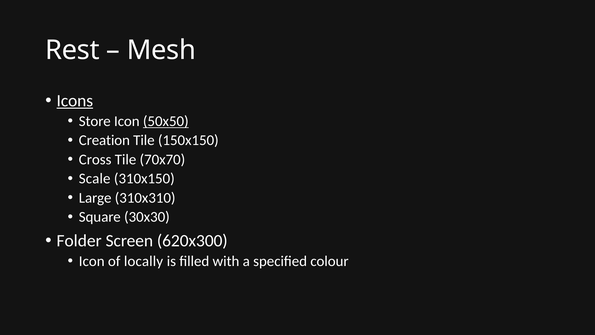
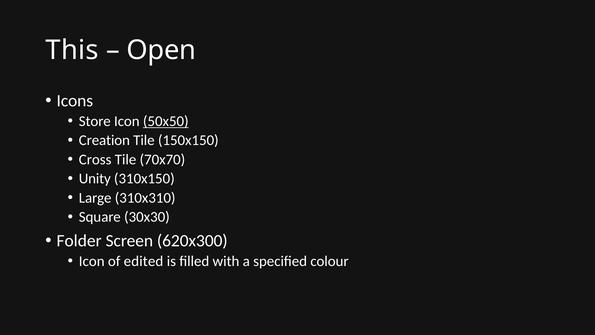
Rest: Rest -> This (72, 50)
Mesh: Mesh -> Open (161, 50)
Icons underline: present -> none (75, 101)
Scale: Scale -> Unity (95, 179)
locally: locally -> edited (144, 261)
